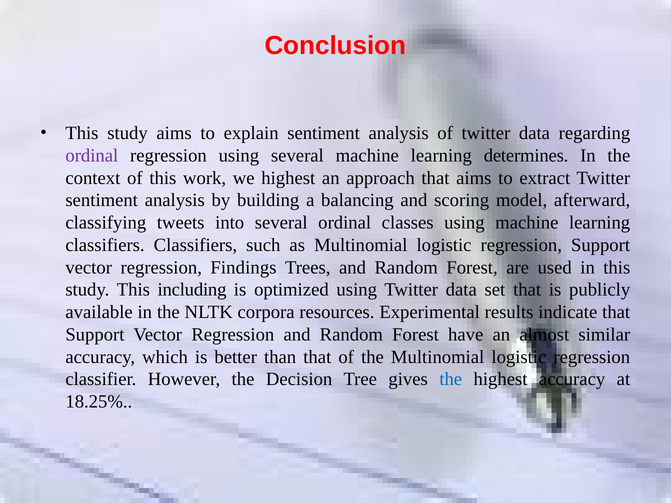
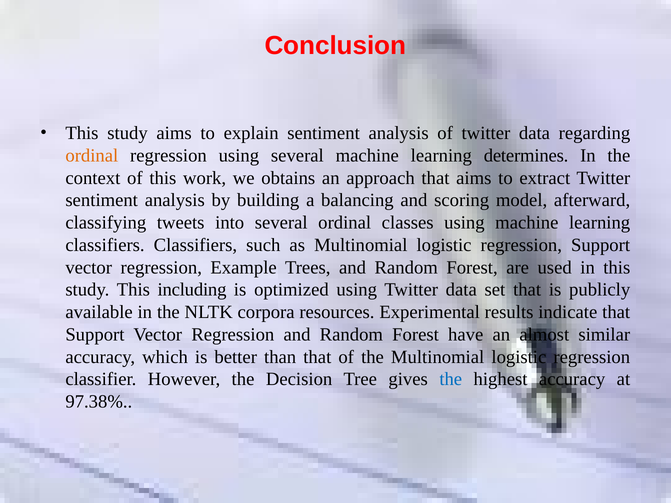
ordinal colour: purple -> orange (92, 156)
we highest: highest -> obtains (288, 178)
Findings: Findings -> Example (244, 268)
18.25%: 18.25% -> 97.38% (99, 402)
